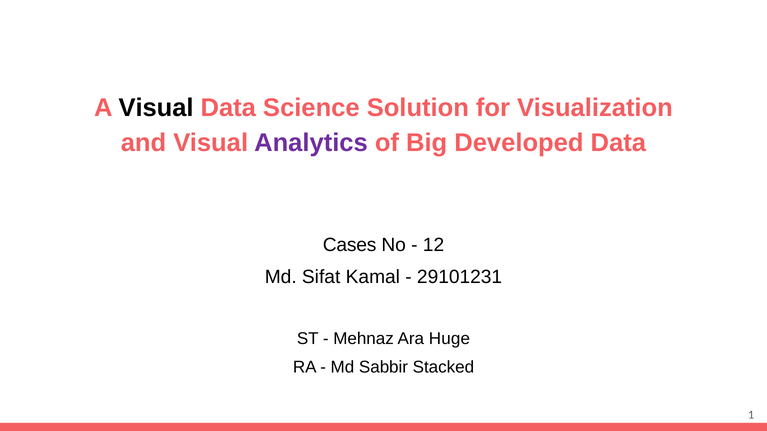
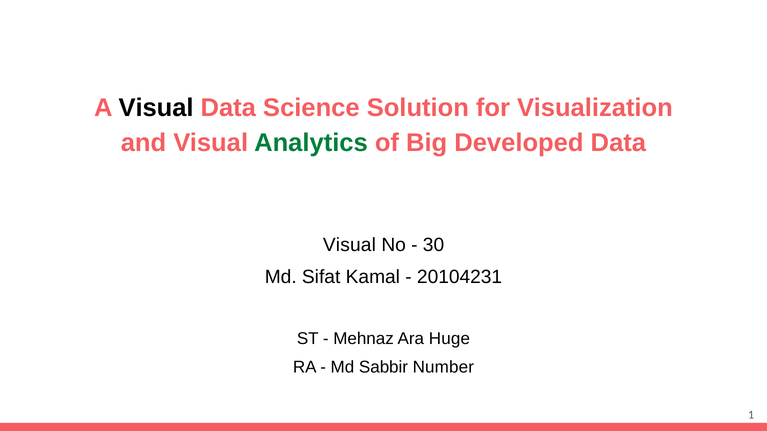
Analytics colour: purple -> green (311, 143)
Cases: Cases -> Visual (349, 245)
12: 12 -> 30 (434, 245)
29101231: 29101231 -> 20104231 (460, 277)
Stacked: Stacked -> Number (443, 367)
